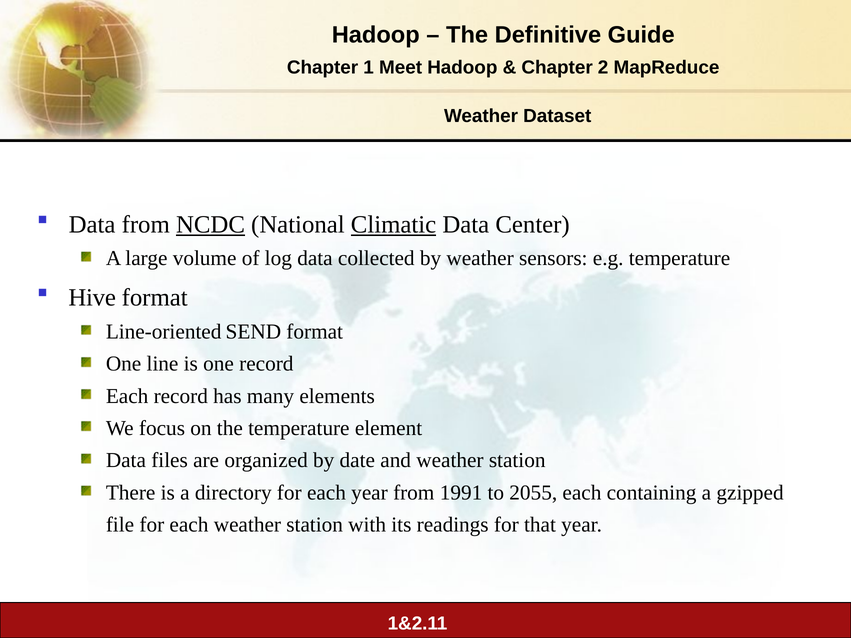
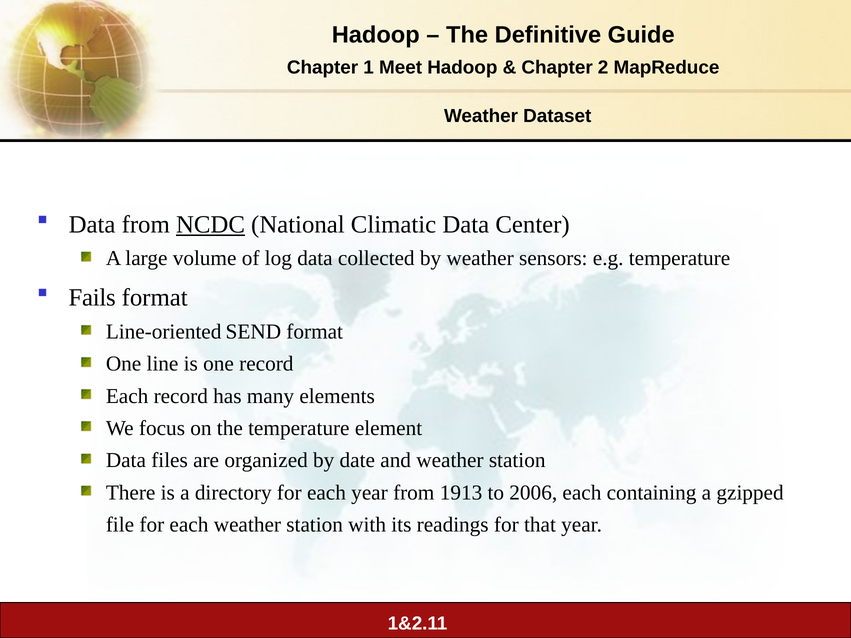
Climatic underline: present -> none (394, 224)
Hive: Hive -> Fails (92, 298)
1991: 1991 -> 1913 (461, 493)
2055: 2055 -> 2006 (533, 493)
